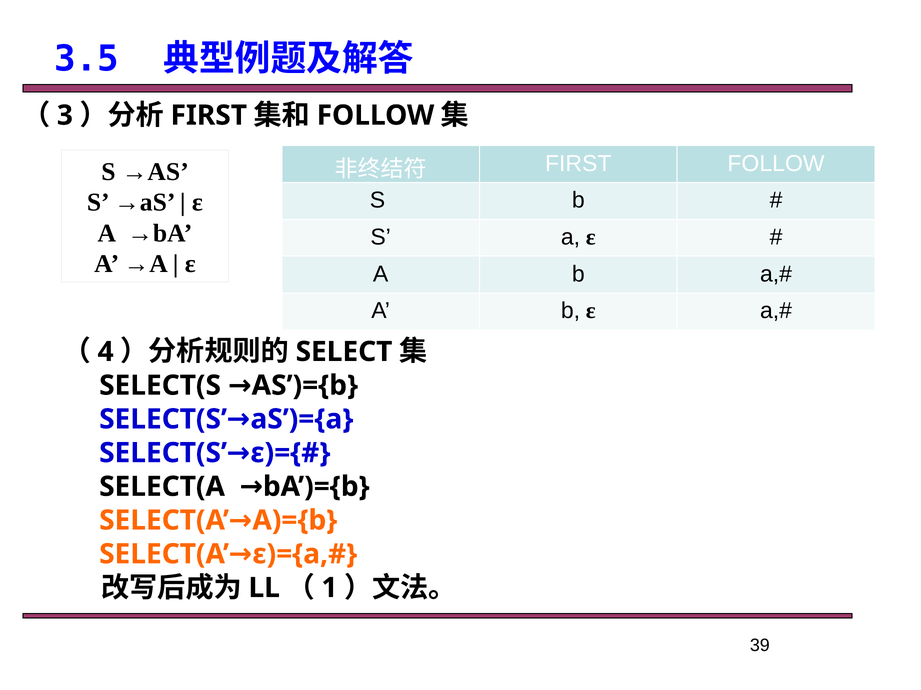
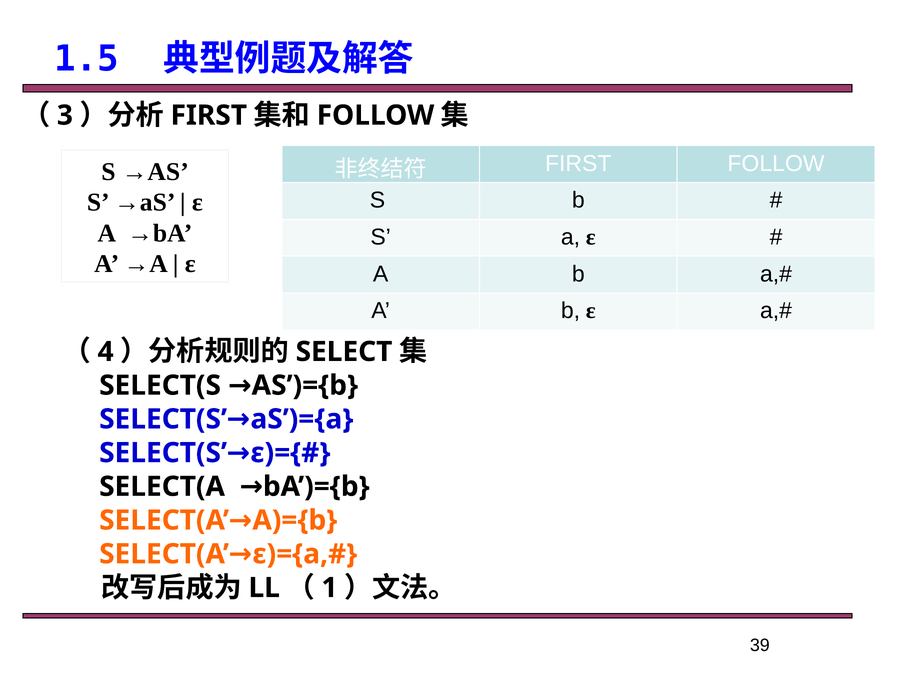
3.5: 3.5 -> 1.5 (87, 59)
